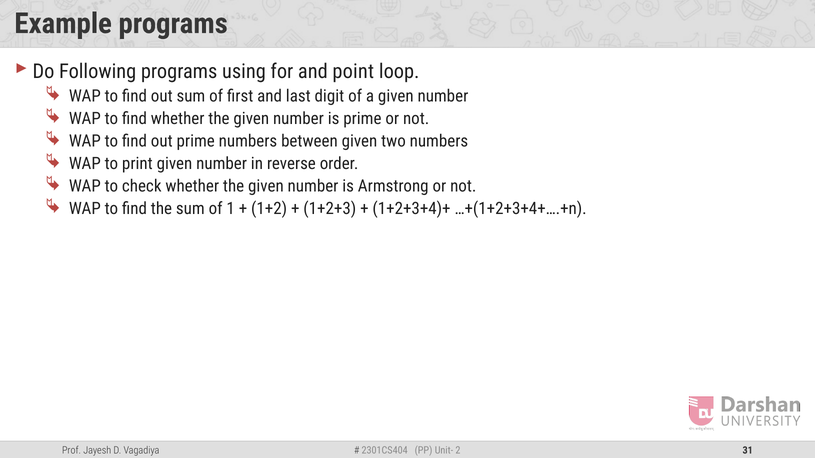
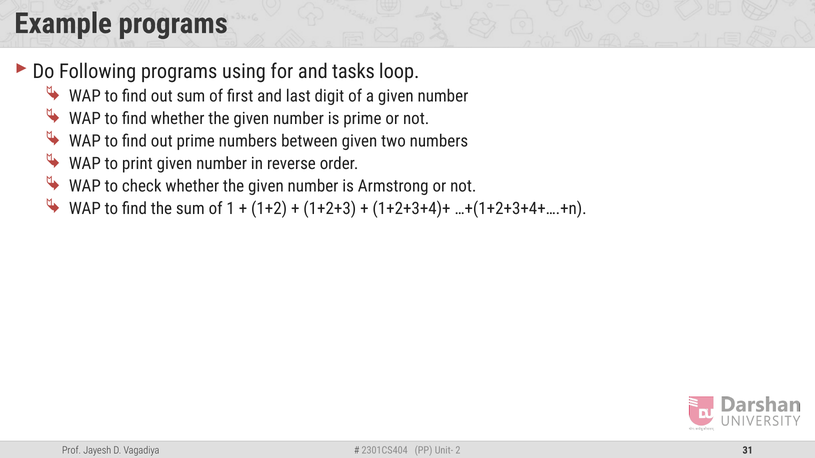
point: point -> tasks (353, 72)
